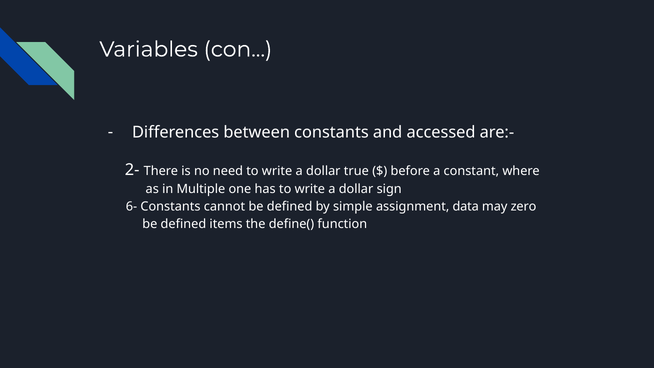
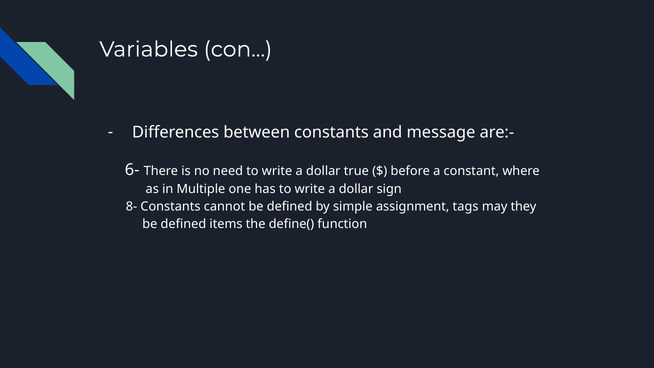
accessed: accessed -> message (441, 133)
2-: 2- -> 6- (132, 170)
6-: 6- -> 8- (131, 207)
data: data -> tags (466, 207)
zero: zero -> they (523, 207)
